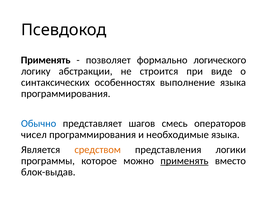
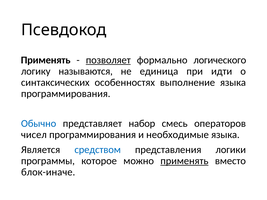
позволяет underline: none -> present (108, 60)
абстракции: абстракции -> называются (86, 71)
строится: строится -> единица (159, 71)
виде: виде -> идти (222, 71)
шагов: шагов -> набор (142, 124)
средством colour: orange -> blue (98, 150)
блок-выдав: блок-выдав -> блок-иначе (48, 172)
